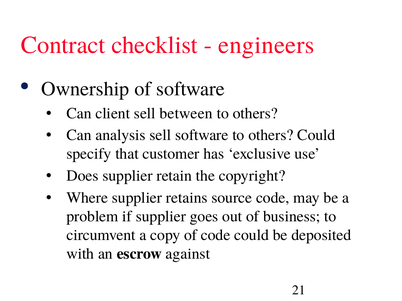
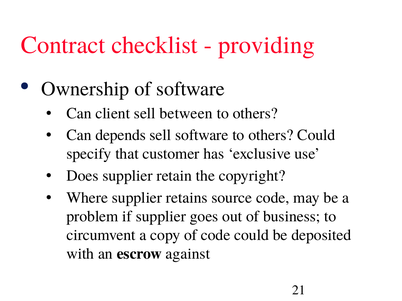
engineers: engineers -> providing (266, 45)
analysis: analysis -> depends (121, 135)
